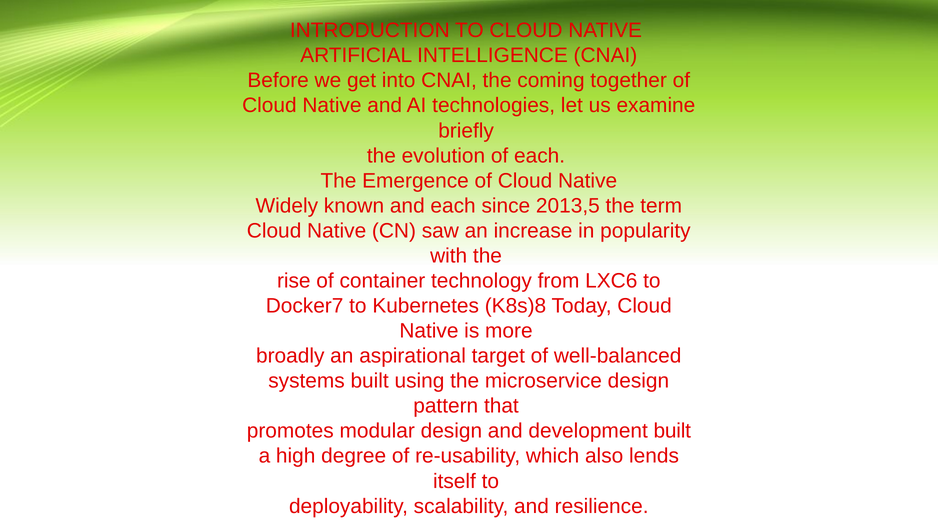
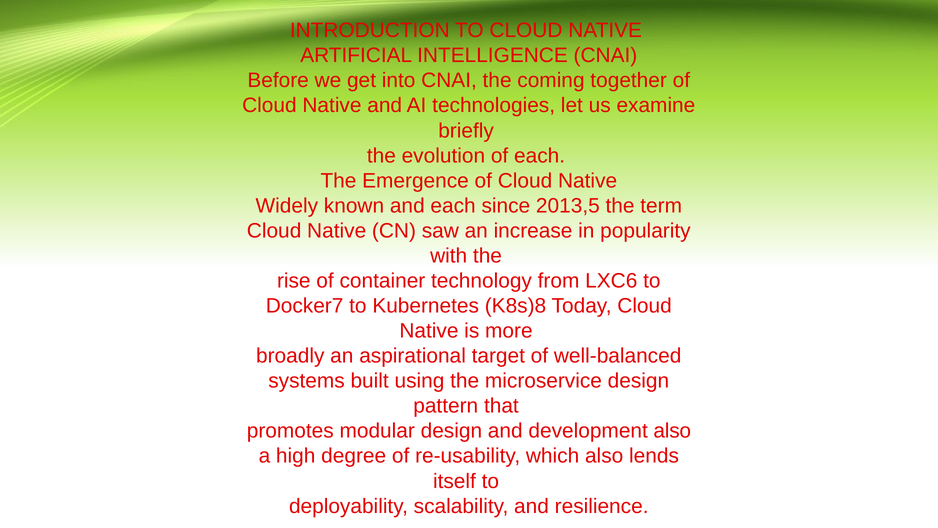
development built: built -> also (672, 431)
